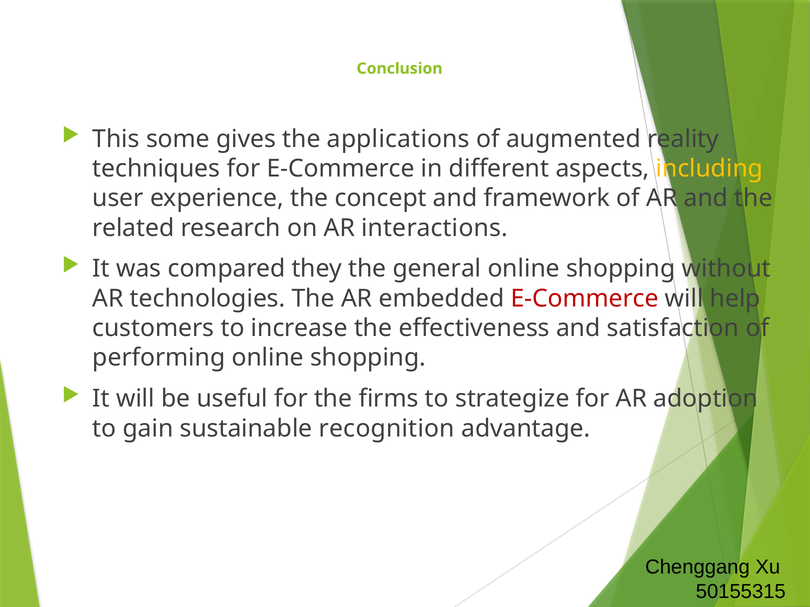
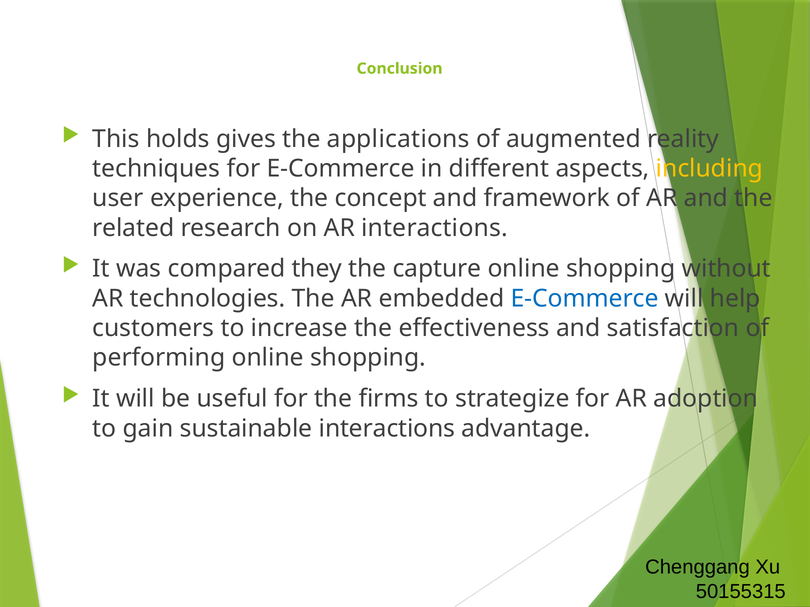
some: some -> holds (178, 139)
general: general -> capture (437, 269)
E-Commerce colour: red -> blue (585, 299)
sustainable recognition: recognition -> interactions (387, 429)
